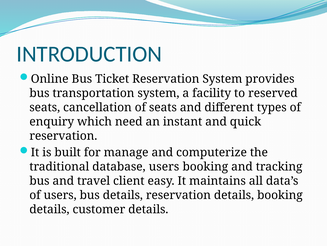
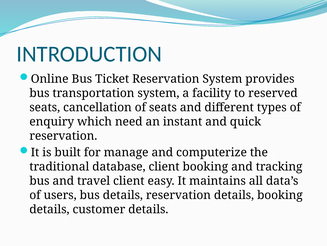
database users: users -> client (164, 166)
